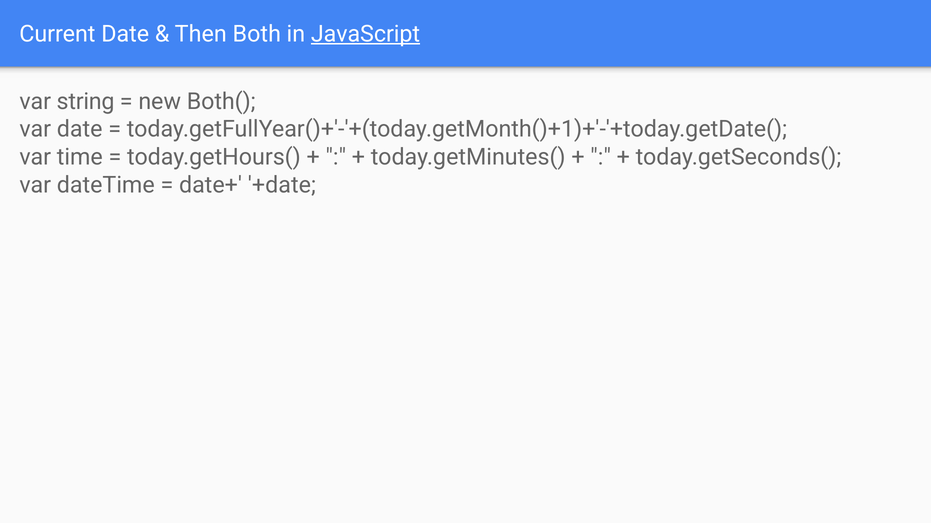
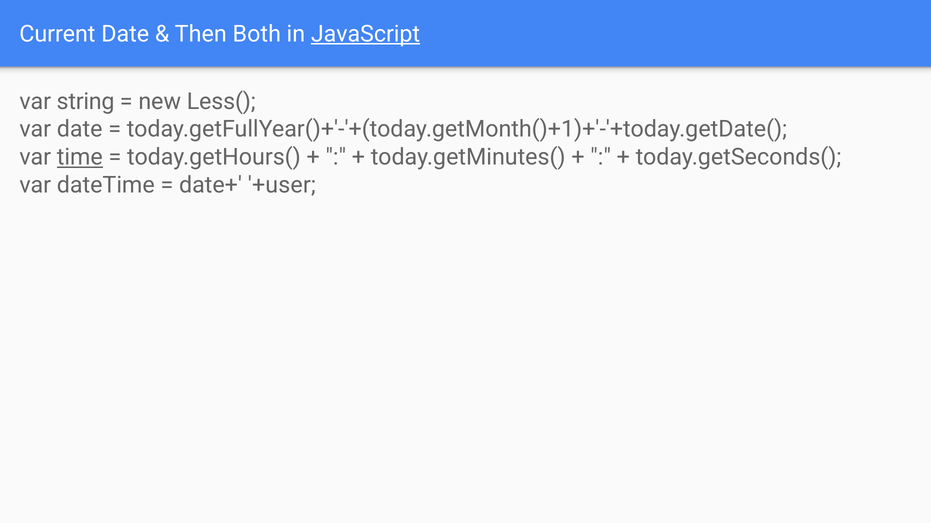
Both(: Both( -> Less( (221, 102)
time underline: none -> present (80, 157)
+date: +date -> +user (282, 185)
